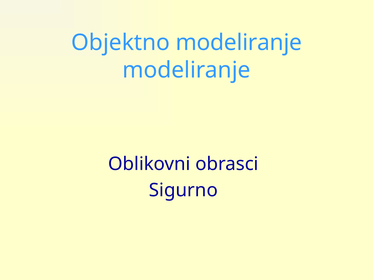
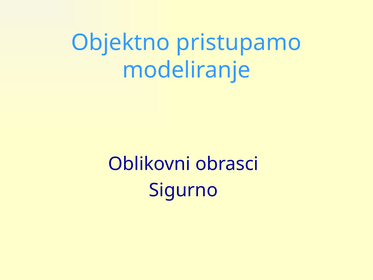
Objektno modeliranje: modeliranje -> pristupamo (239, 43)
